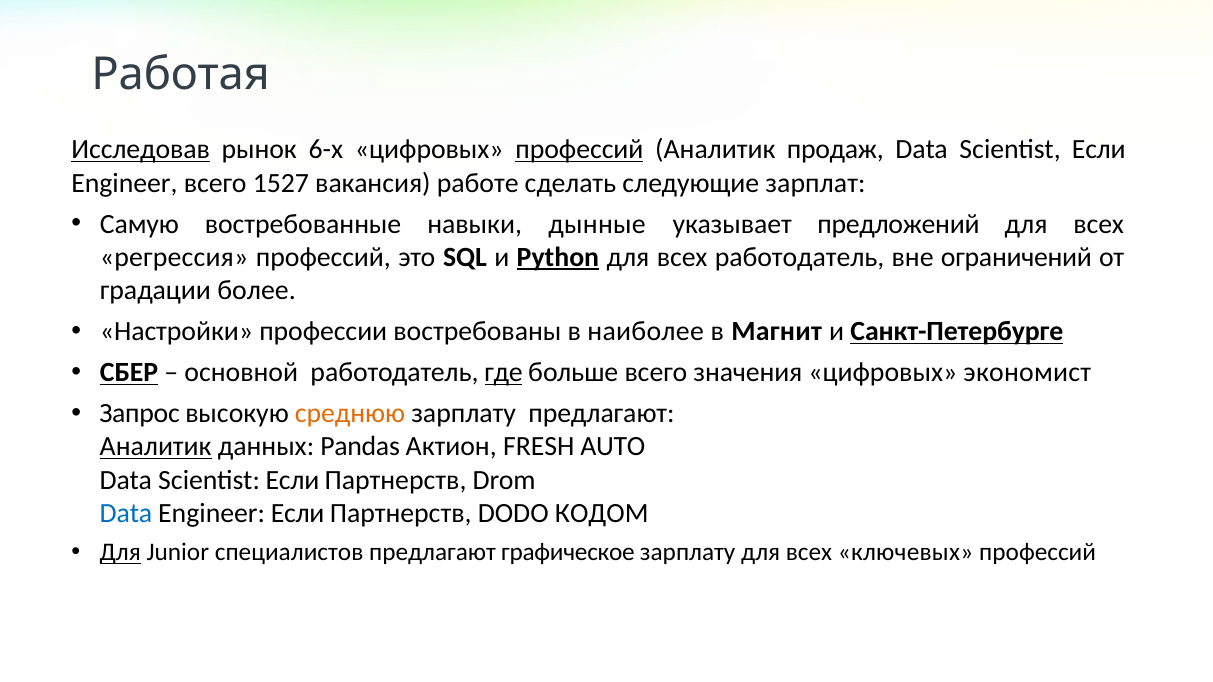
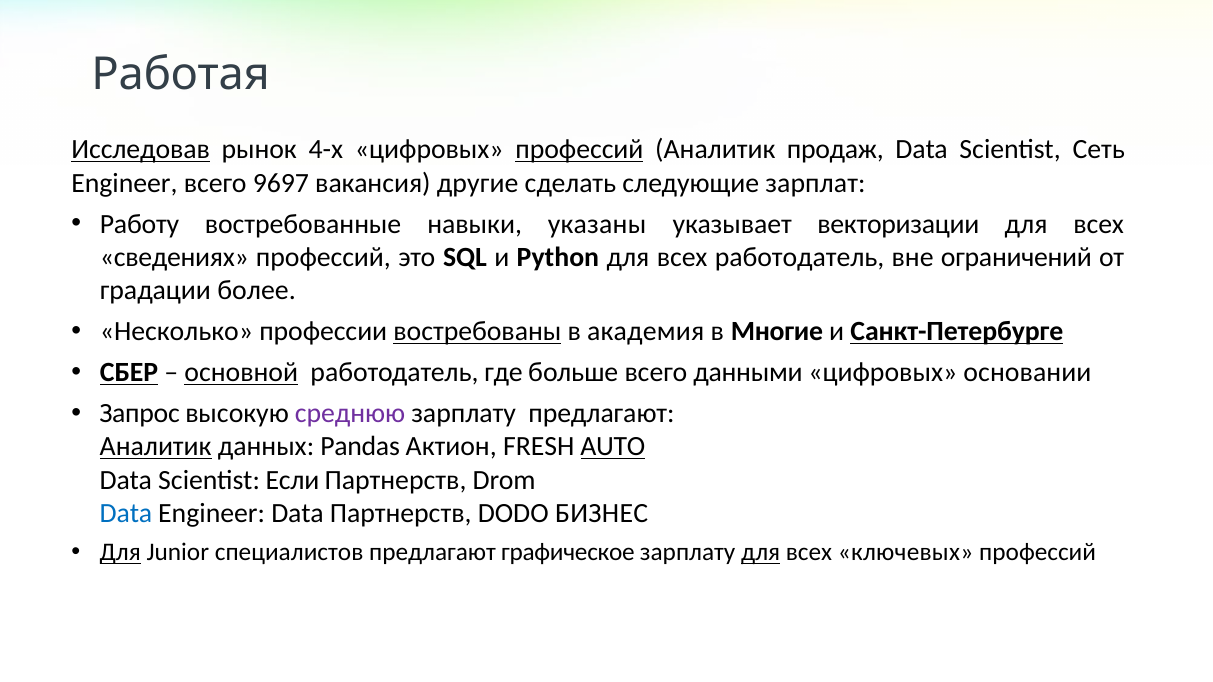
6-х: 6-х -> 4-х (326, 150)
Если: Если -> Сеть (1099, 150)
1527: 1527 -> 9697 (281, 183)
работе: работе -> другие (478, 183)
Самую: Самую -> Работу (139, 224)
дынные: дынные -> указаны (597, 224)
предложений: предложений -> векторизации (898, 224)
регрессия: регрессия -> сведениях (174, 257)
Python underline: present -> none (558, 257)
Настройки: Настройки -> Несколько (176, 332)
востребованы underline: none -> present (477, 332)
наиболее: наиболее -> академия (646, 332)
Магнит: Магнит -> Многие (777, 332)
основной underline: none -> present (241, 373)
где underline: present -> none (503, 373)
значения: значения -> данными (748, 373)
экономист: экономист -> основании (1027, 373)
среднюю colour: orange -> purple (350, 414)
AUTO underline: none -> present (613, 447)
Engineer Если: Если -> Data (298, 514)
КОДОМ: КОДОМ -> БИЗНЕС (602, 514)
для underline: none -> present (761, 553)
